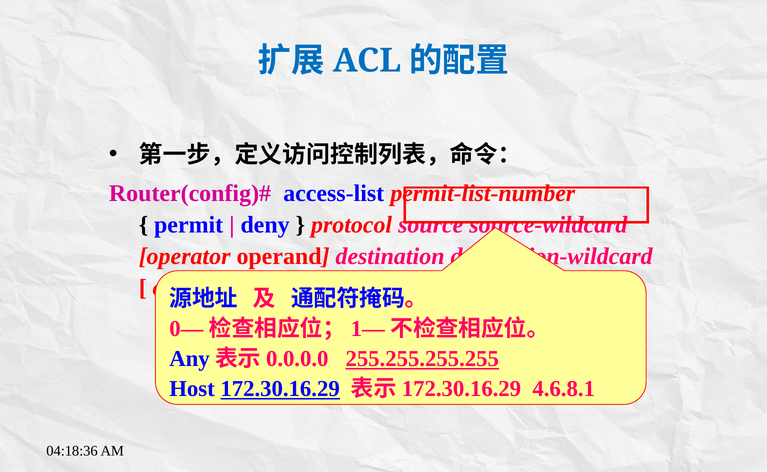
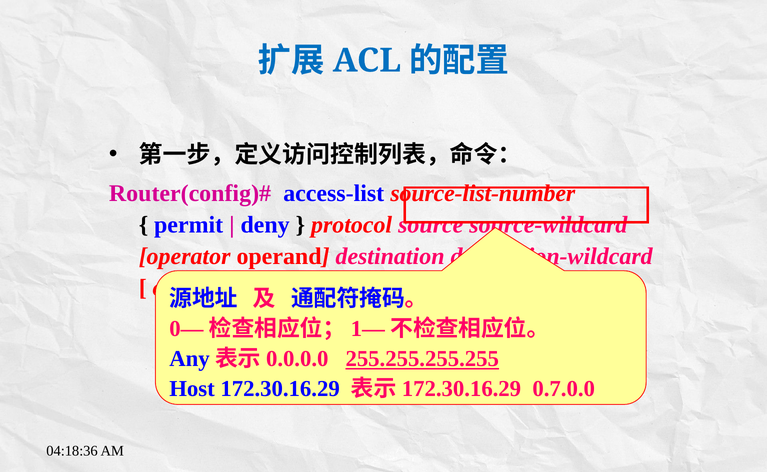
permit-list-number: permit-list-number -> source-list-number (483, 193)
172.30.16.29 underline: present -> none (280, 389)
4.6.8.1: 4.6.8.1 -> 0.7.0.0 (564, 389)
